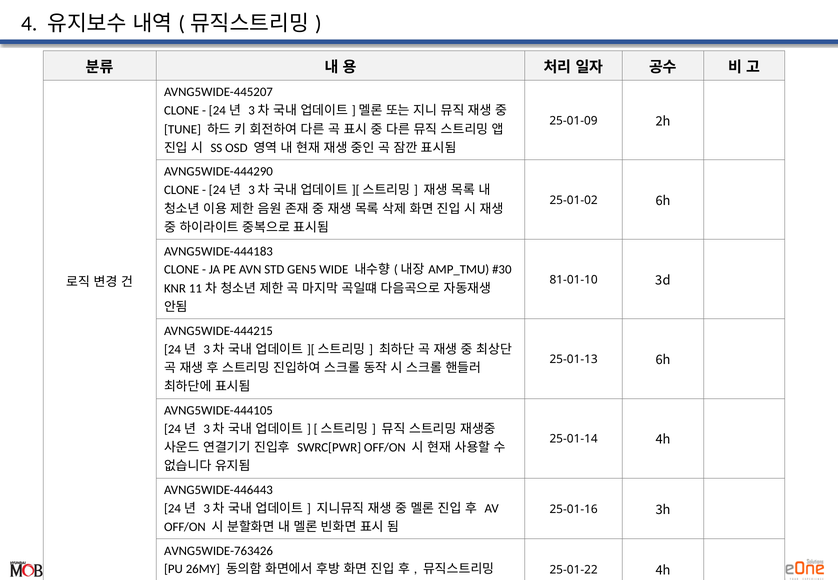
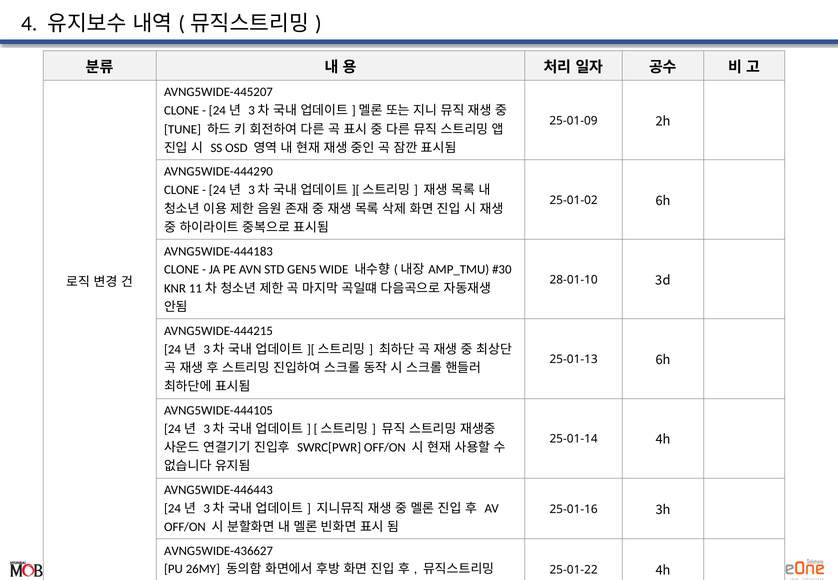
81-01-10: 81-01-10 -> 28-01-10 (574, 280)
AVNG5WIDE-763426: AVNG5WIDE-763426 -> AVNG5WIDE-436627 (218, 551)
